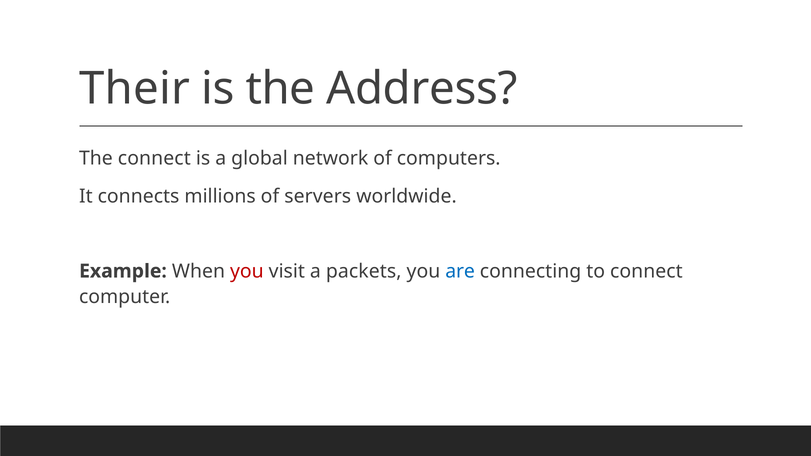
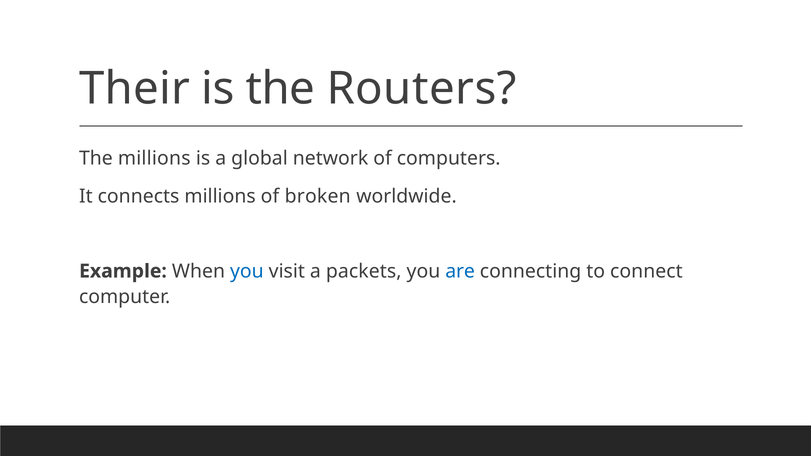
Address: Address -> Routers (422, 89)
The connect: connect -> millions (154, 159)
servers: servers -> broken (318, 196)
you colour: red -> blue (247, 271)
